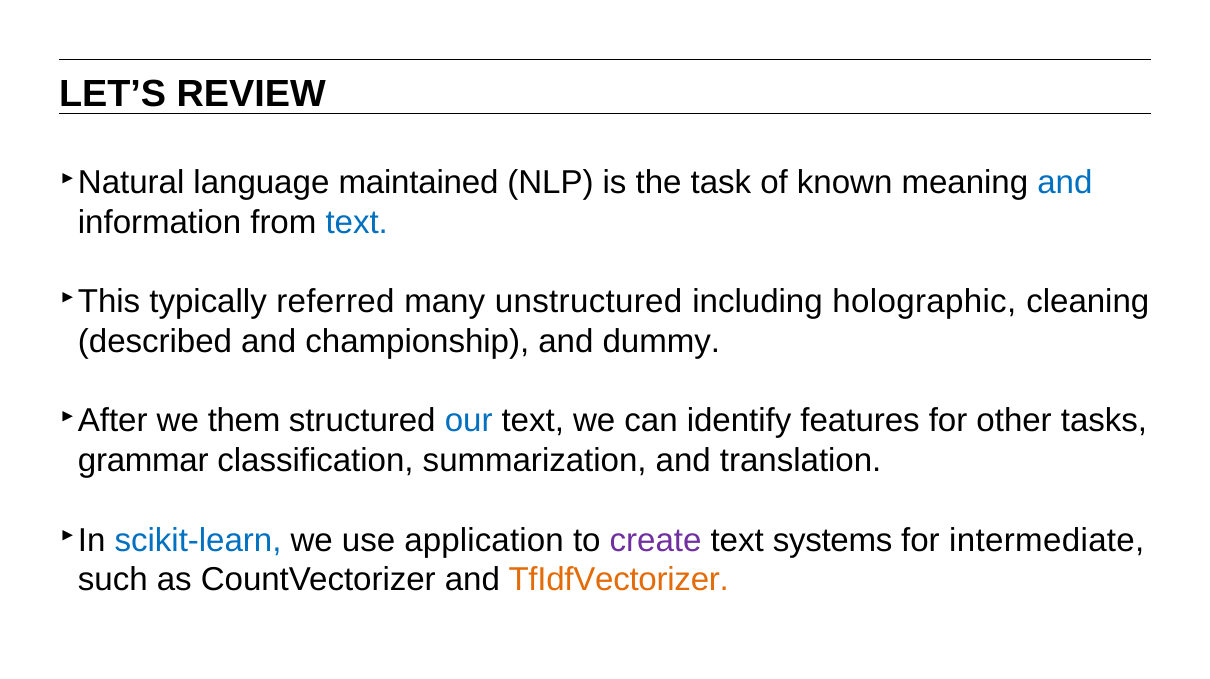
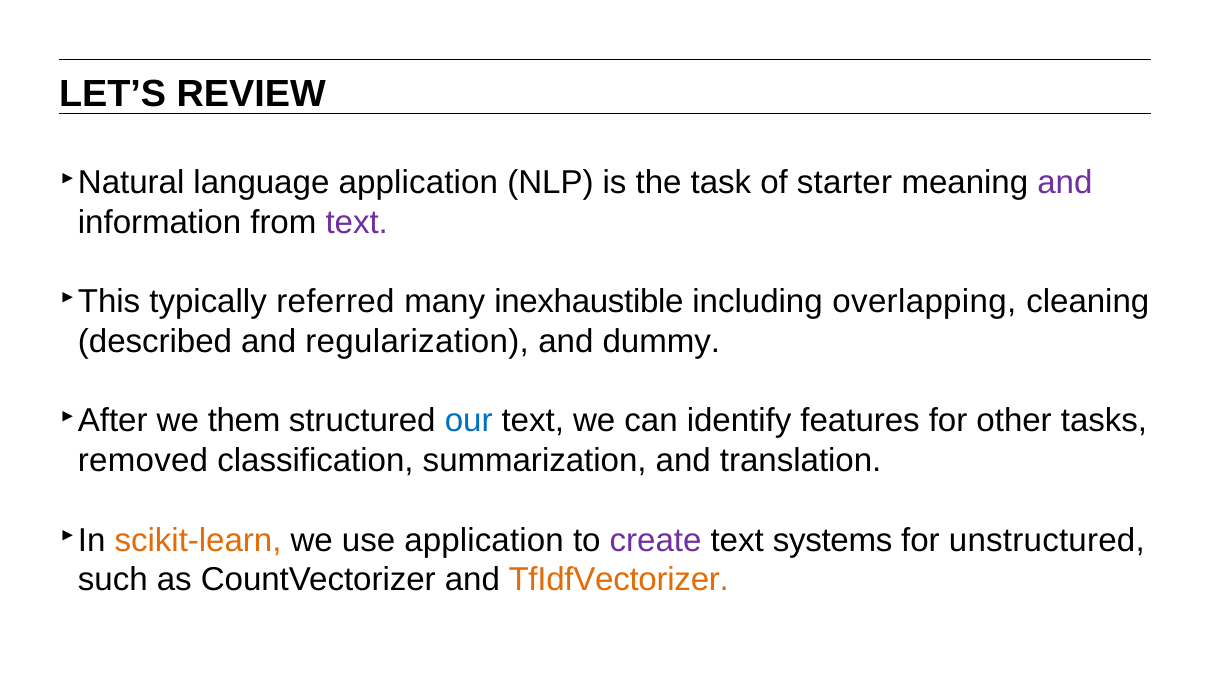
language maintained: maintained -> application (418, 183)
known: known -> starter (845, 183)
and colour: blue -> purple (1065, 183)
text colour: blue -> purple (357, 223)
unstructured: unstructured -> inexhaustible (589, 302)
holographic: holographic -> overlapping (924, 302)
championship: championship -> regularization (417, 342)
grammar: grammar -> removed (143, 461)
scikit-learn colour: blue -> orange (198, 541)
intermediate: intermediate -> unstructured (1047, 541)
